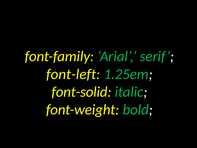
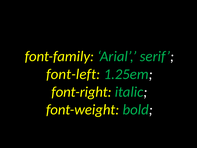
font-solid: font-solid -> font-right (81, 92)
